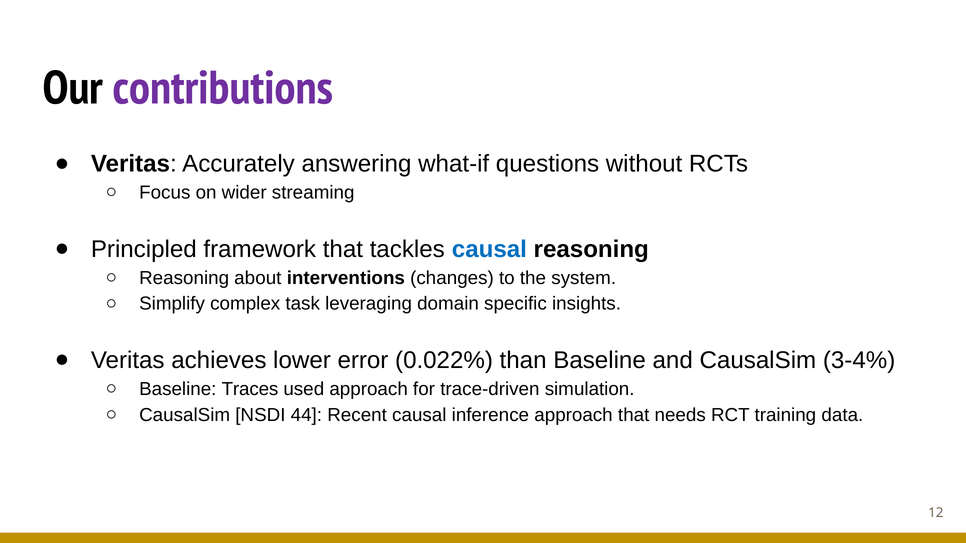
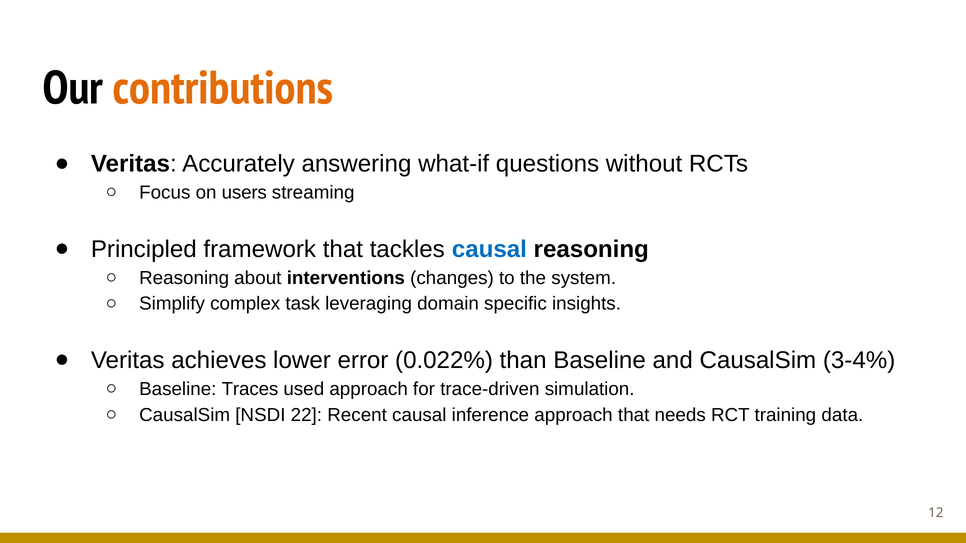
contributions colour: purple -> orange (223, 88)
wider: wider -> users (244, 193)
44: 44 -> 22 (306, 415)
